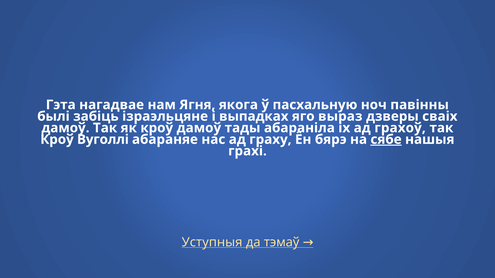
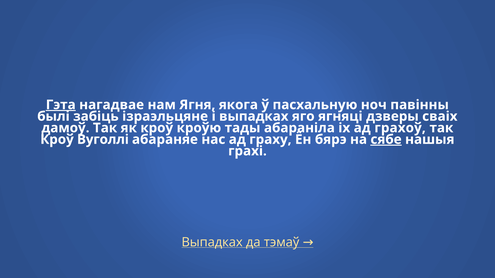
Гэта underline: none -> present (61, 105)
выраз: выраз -> ягняці (340, 116)
кроў дамоў: дамоў -> кроўю (199, 128)
Уступныя: Уступныя -> Выпадках (212, 243)
